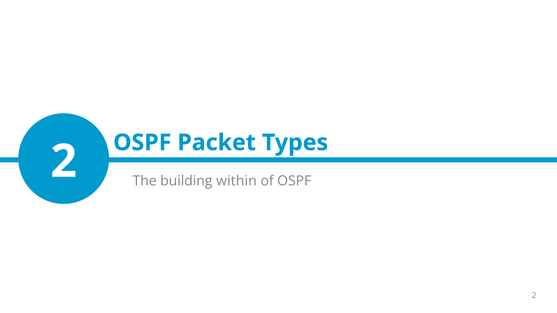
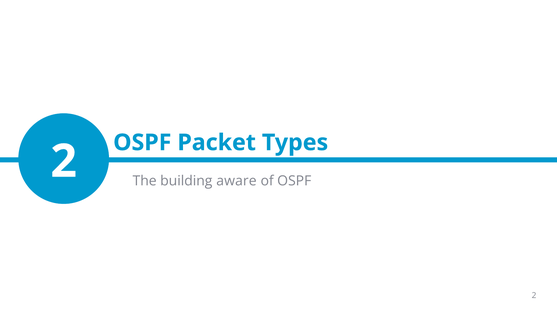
within: within -> aware (236, 181)
